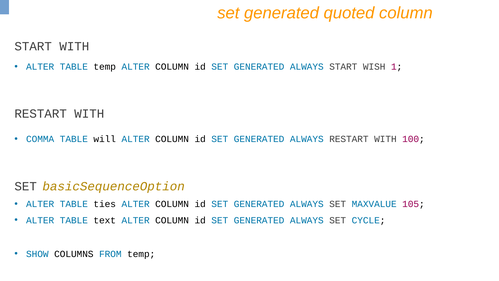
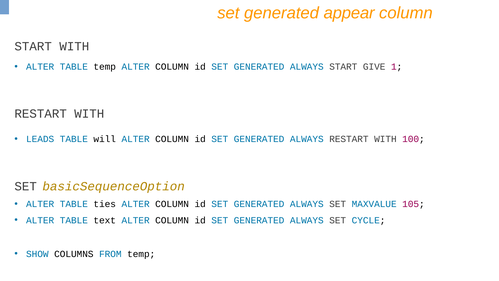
quoted: quoted -> appear (349, 13)
WISH: WISH -> GIVE (374, 67)
COMMA: COMMA -> LEADS (40, 139)
